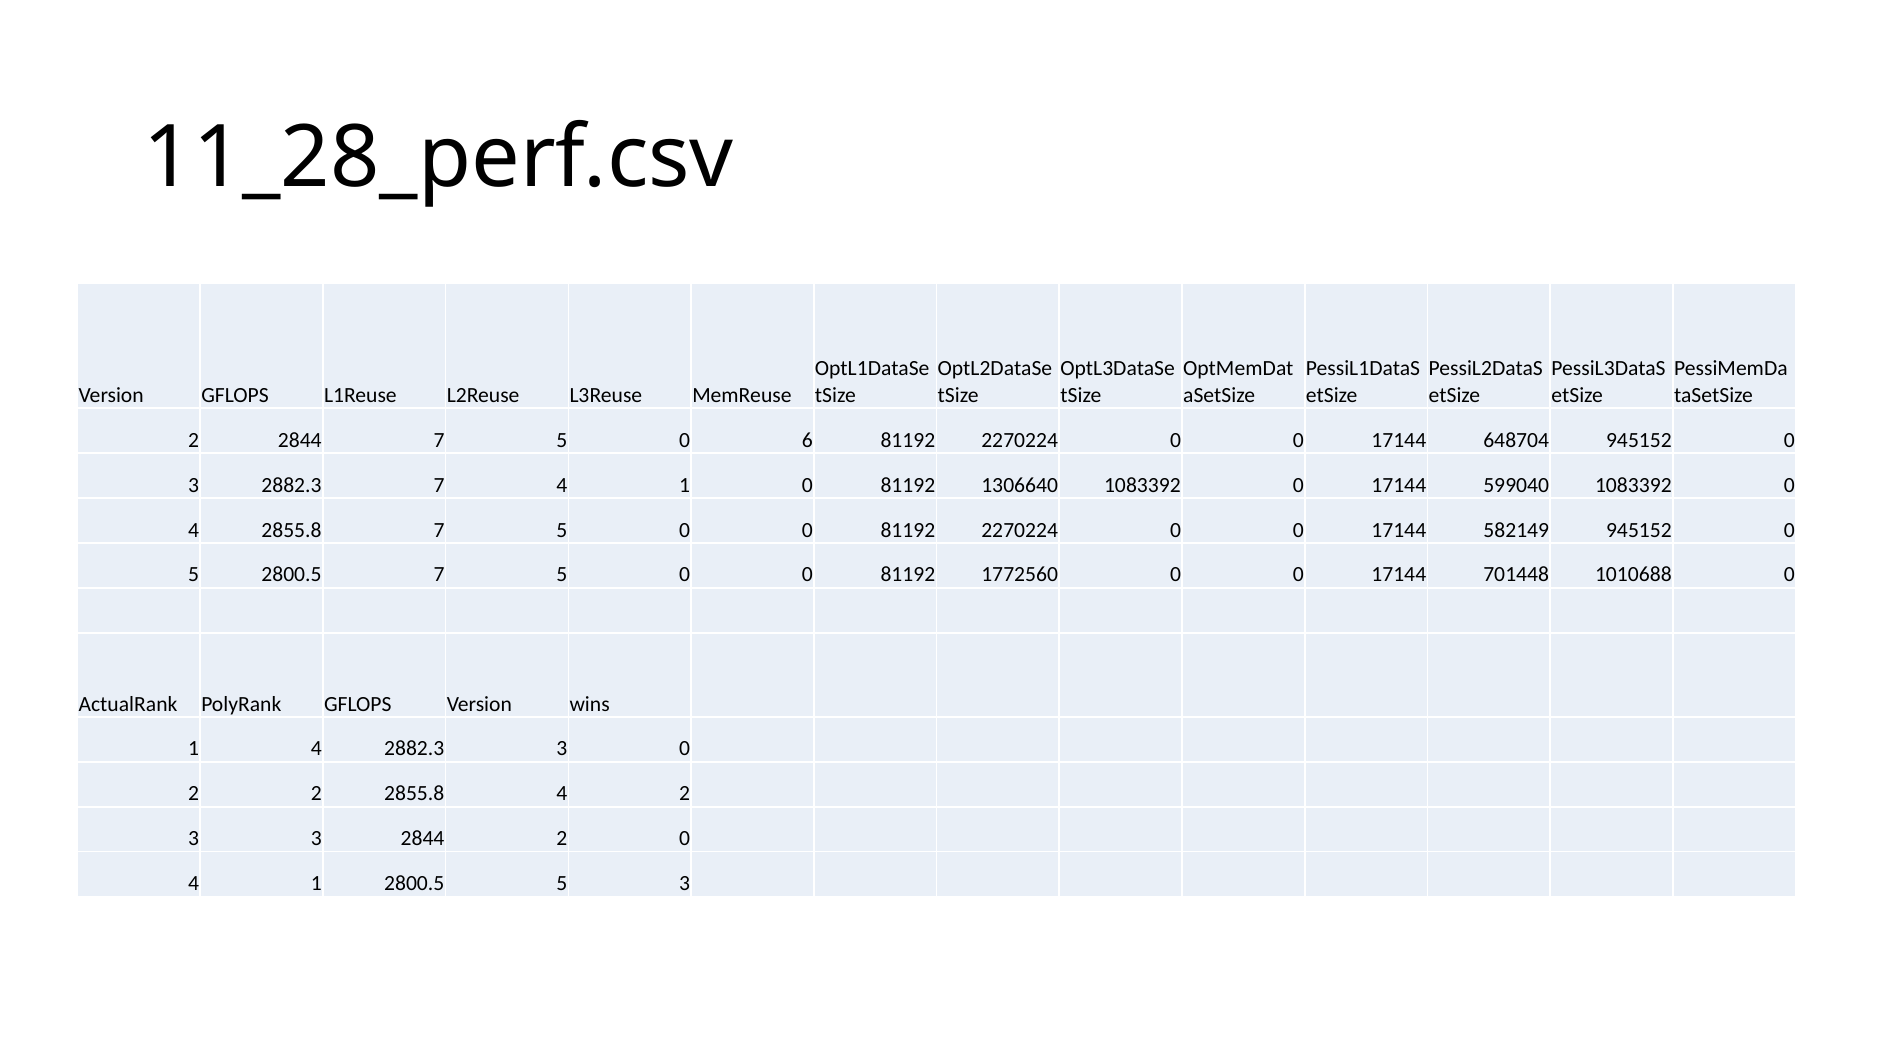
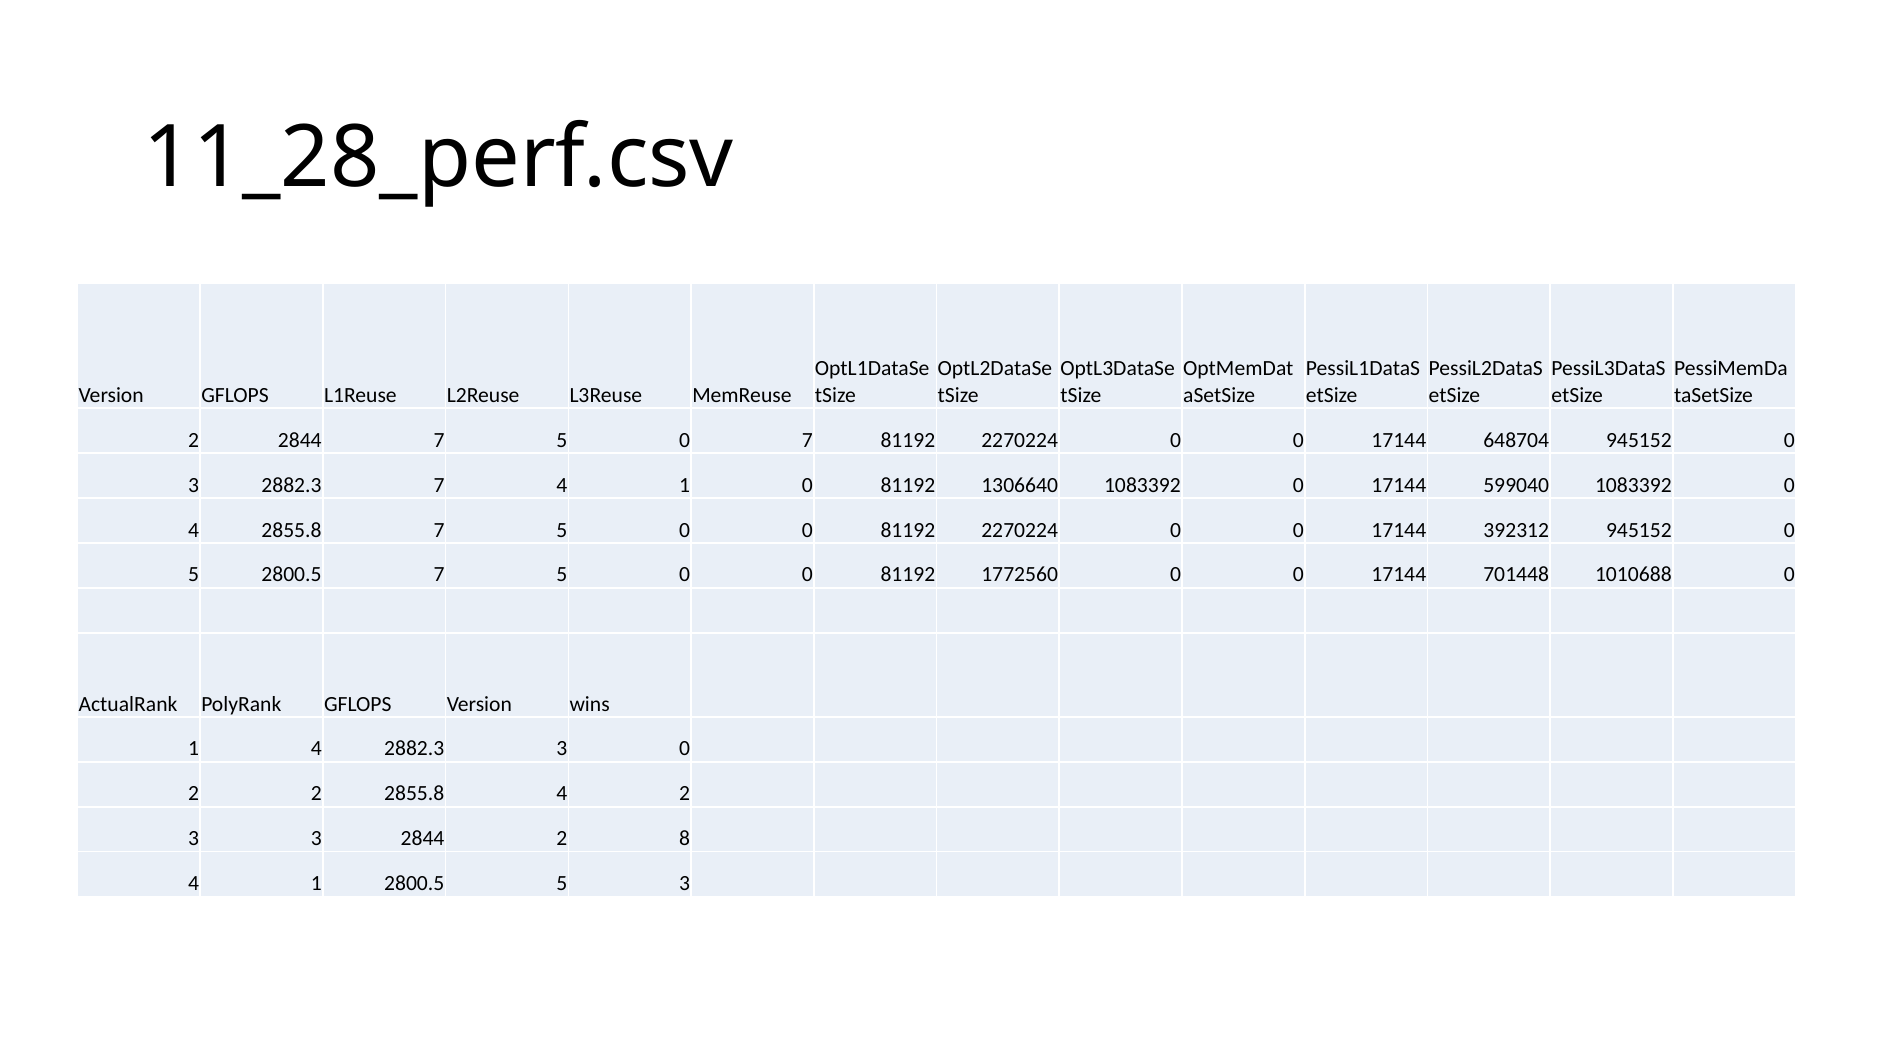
0 6: 6 -> 7 (807, 440)
582149: 582149 -> 392312 (1516, 530)
2 0: 0 -> 8 (685, 838)
